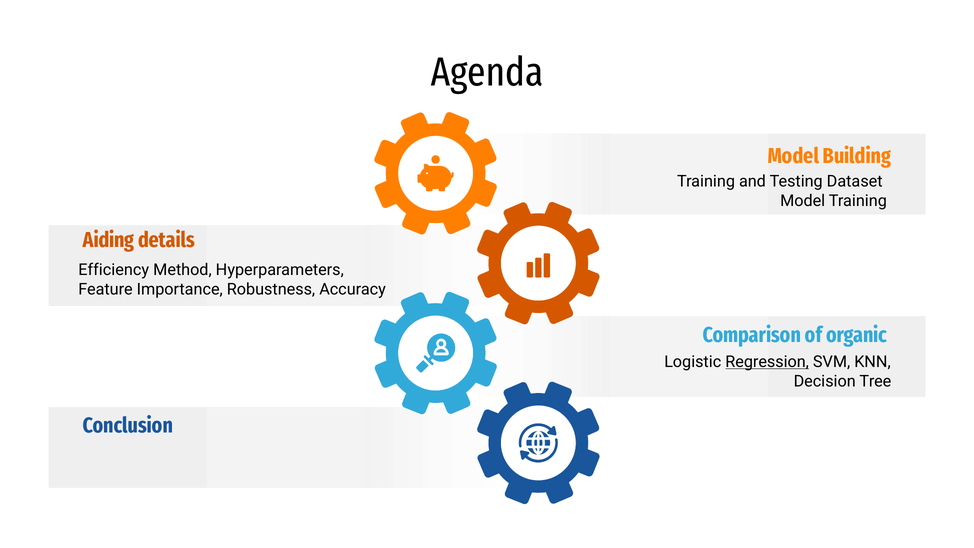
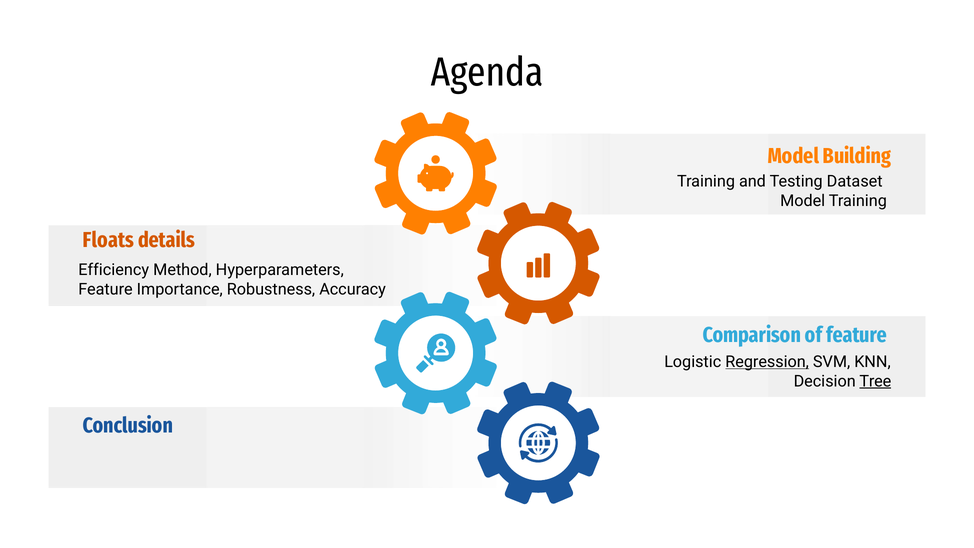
Aiding: Aiding -> Floats (108, 240)
of organic: organic -> feature (857, 335)
Tree underline: none -> present (875, 381)
